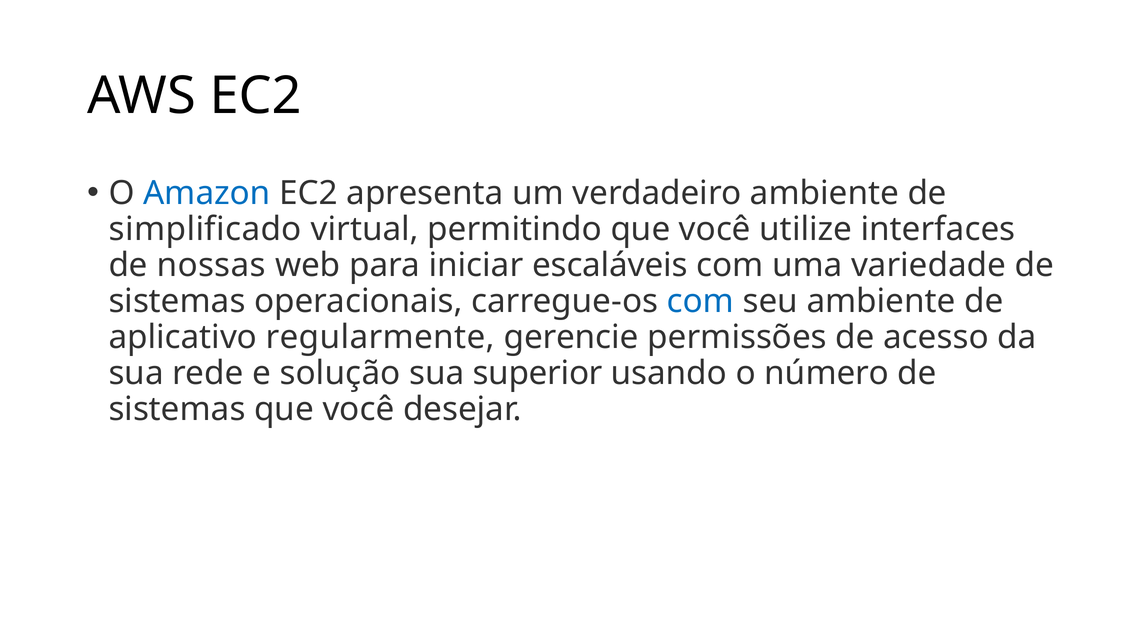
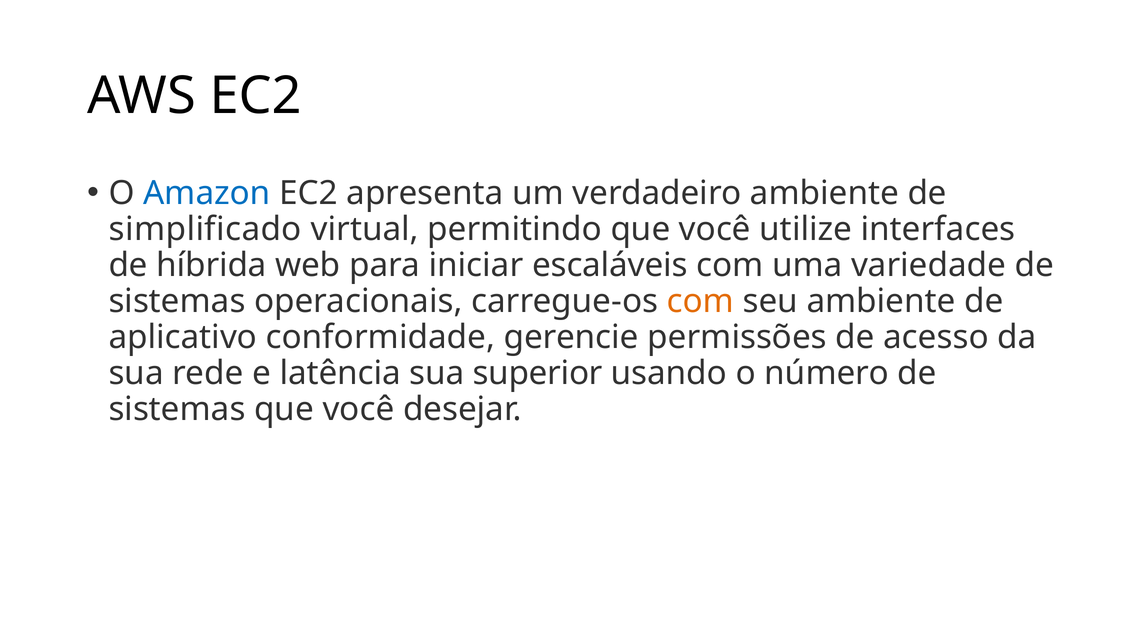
nossas: nossas -> híbrida (211, 265)
com colour: blue -> orange (700, 301)
regularmente: regularmente -> conformidade (380, 337)
solução: solução -> latência (340, 373)
